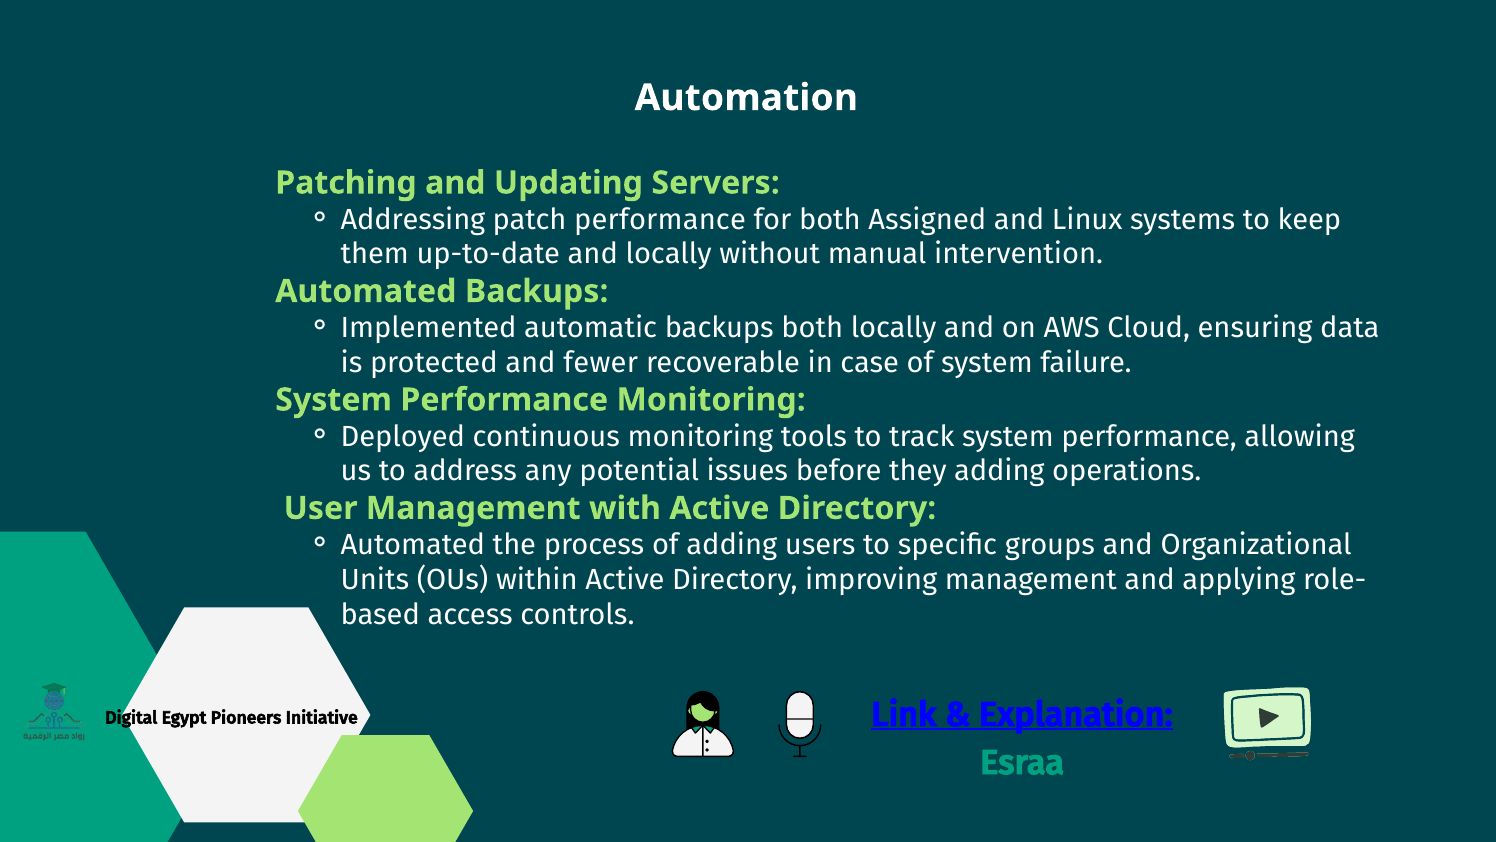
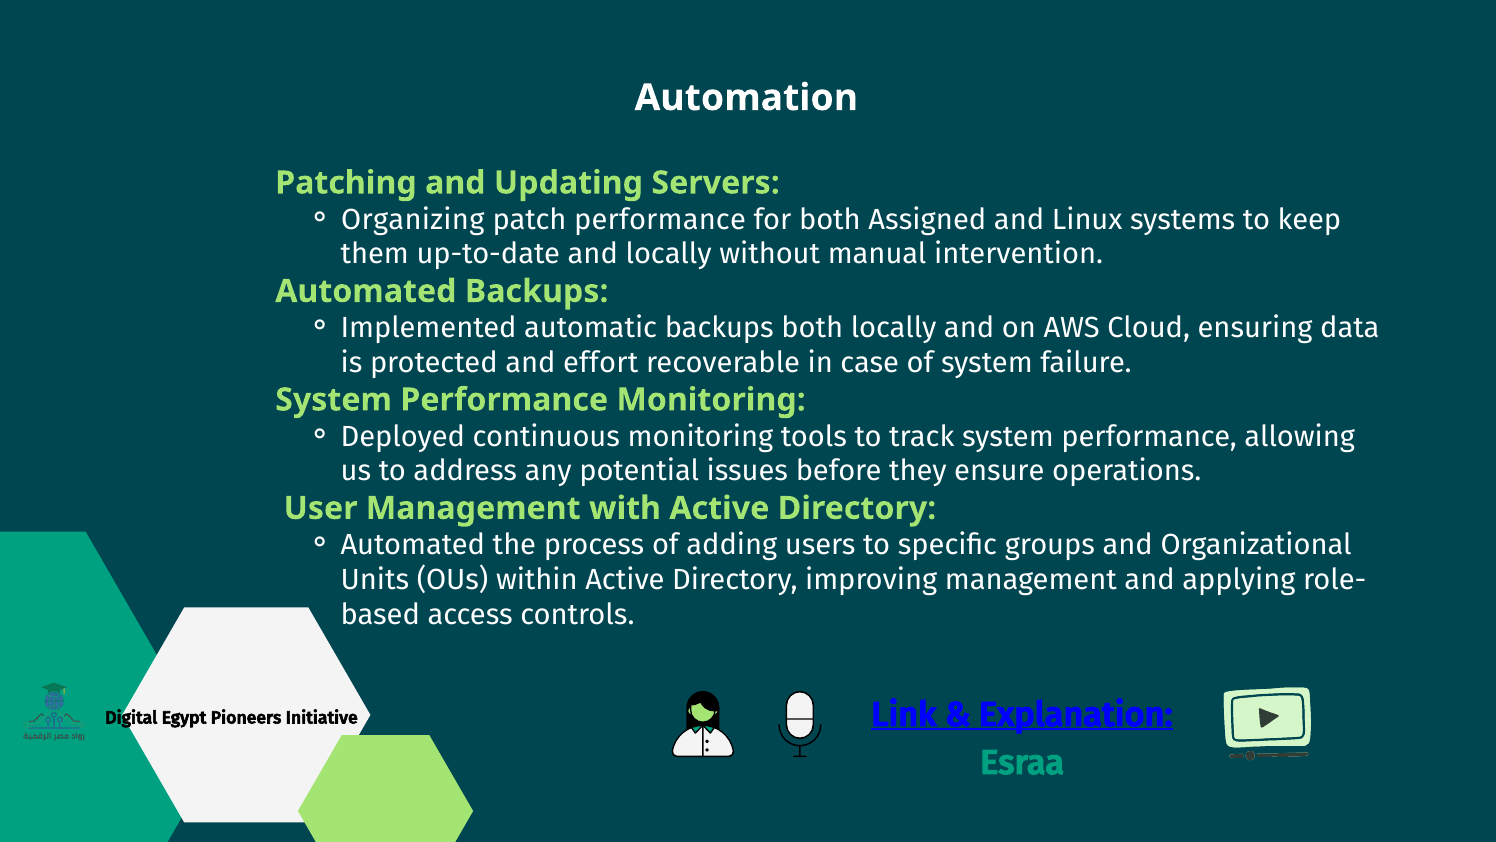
Addressing: Addressing -> Organizing (413, 219)
fewer: fewer -> effort (601, 363)
they adding: adding -> ensure (999, 471)
